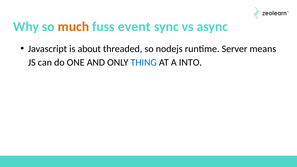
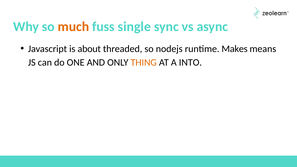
event: event -> single (134, 27)
Server: Server -> Makes (235, 49)
THING colour: blue -> orange (144, 62)
